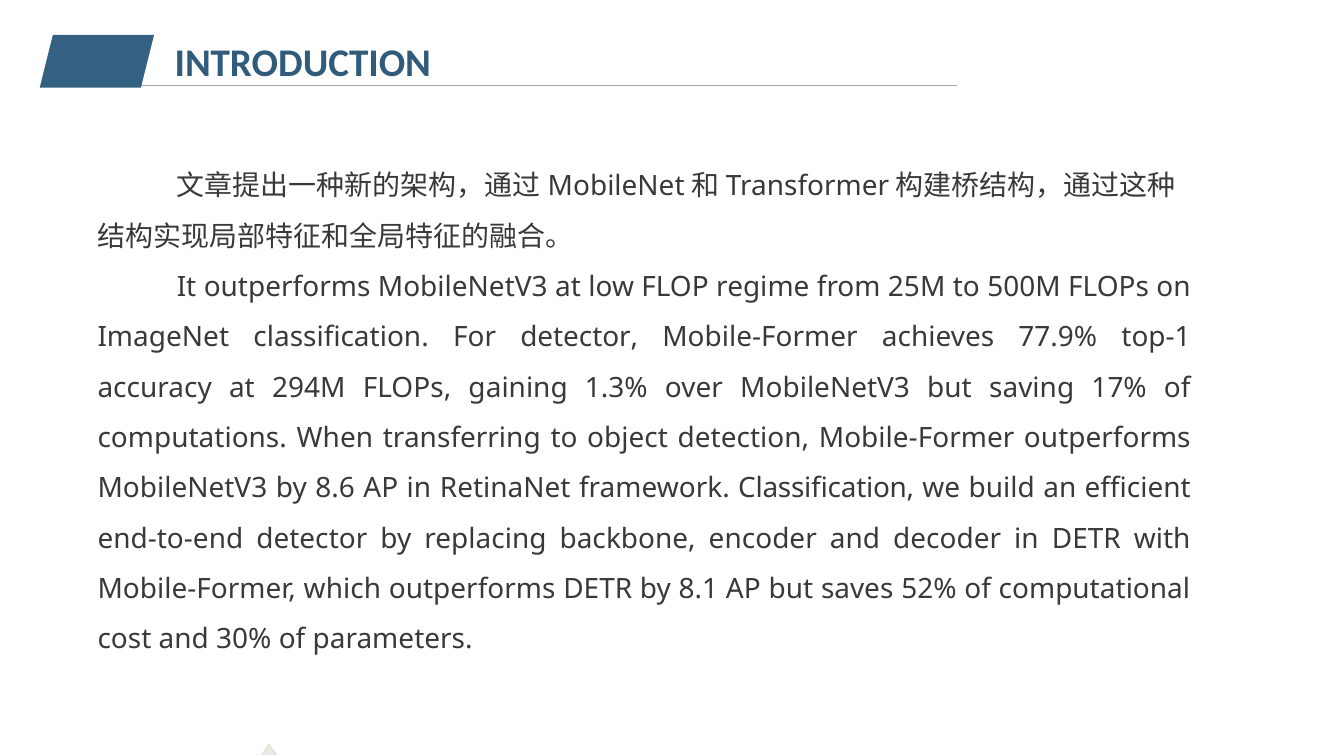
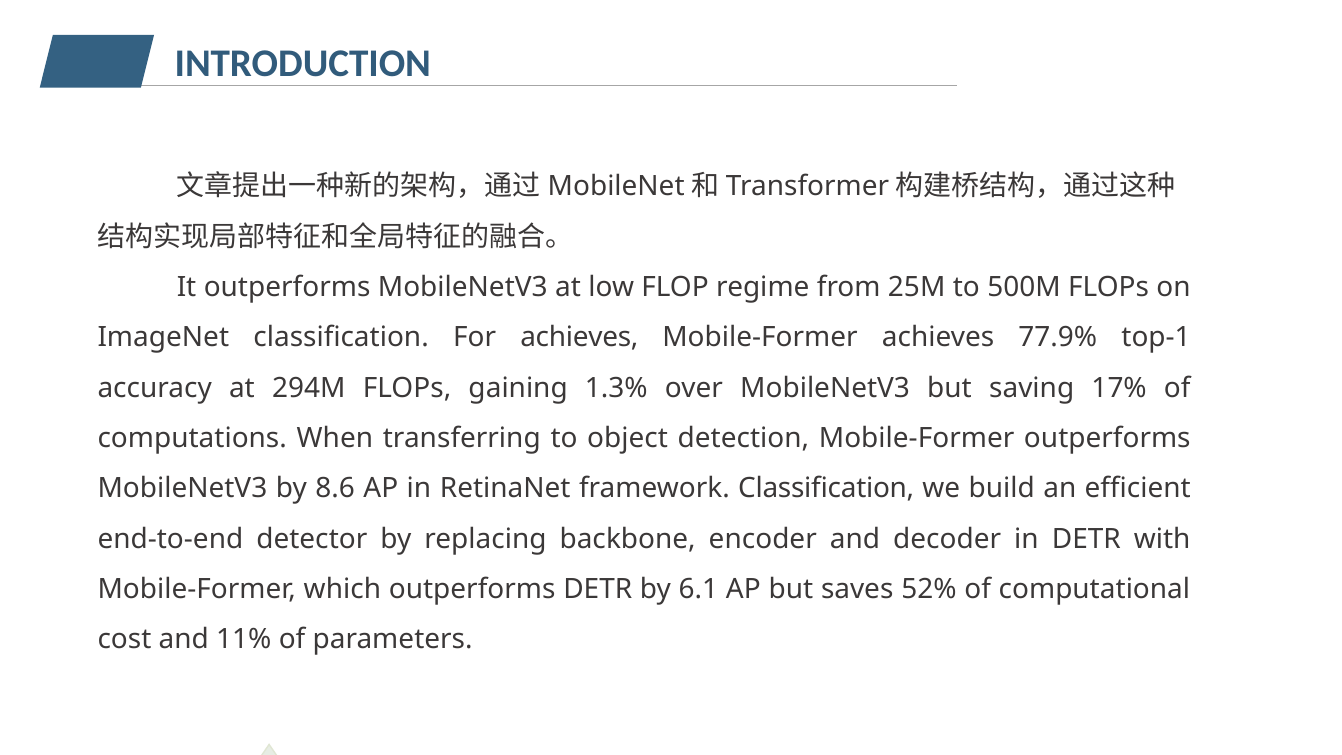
For detector: detector -> achieves (579, 338)
8.1: 8.1 -> 6.1 (698, 589)
30%: 30% -> 11% (244, 639)
